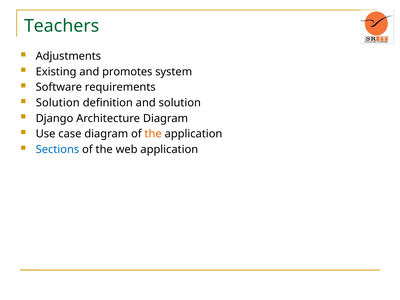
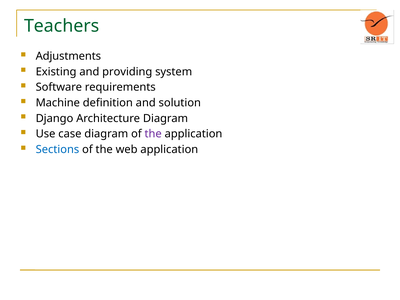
promotes: promotes -> providing (127, 72)
Solution: Solution -> Machine (58, 103)
the colour: orange -> purple (153, 134)
